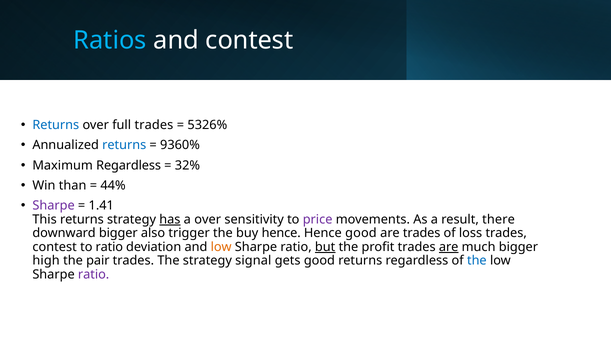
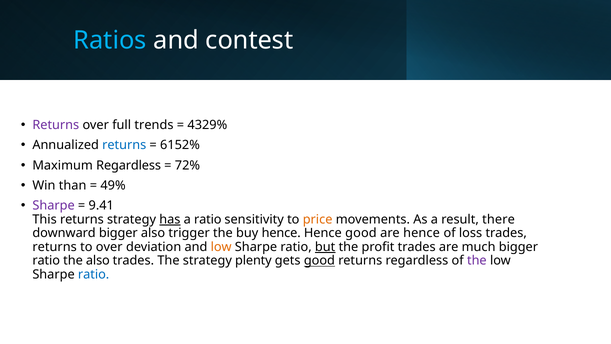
Returns colour: blue -> purple (56, 125)
full trades: trades -> trends (154, 125)
5326%: 5326% -> 4329% (207, 125)
9360%: 9360% -> 6152% (180, 145)
32%: 32% -> 72% (187, 165)
44%: 44% -> 49% (113, 185)
1.41: 1.41 -> 9.41 (101, 205)
a over: over -> ratio (208, 219)
price colour: purple -> orange (318, 219)
are trades: trades -> hence (422, 233)
contest: contest -> returns (55, 247)
to ratio: ratio -> over (109, 247)
are underline: present -> none (449, 247)
high: high -> ratio (46, 261)
the pair: pair -> also (98, 261)
signal: signal -> plenty (253, 261)
good underline: none -> present (319, 261)
the colour: blue -> purple (477, 261)
ratio colour: purple -> blue (94, 274)
